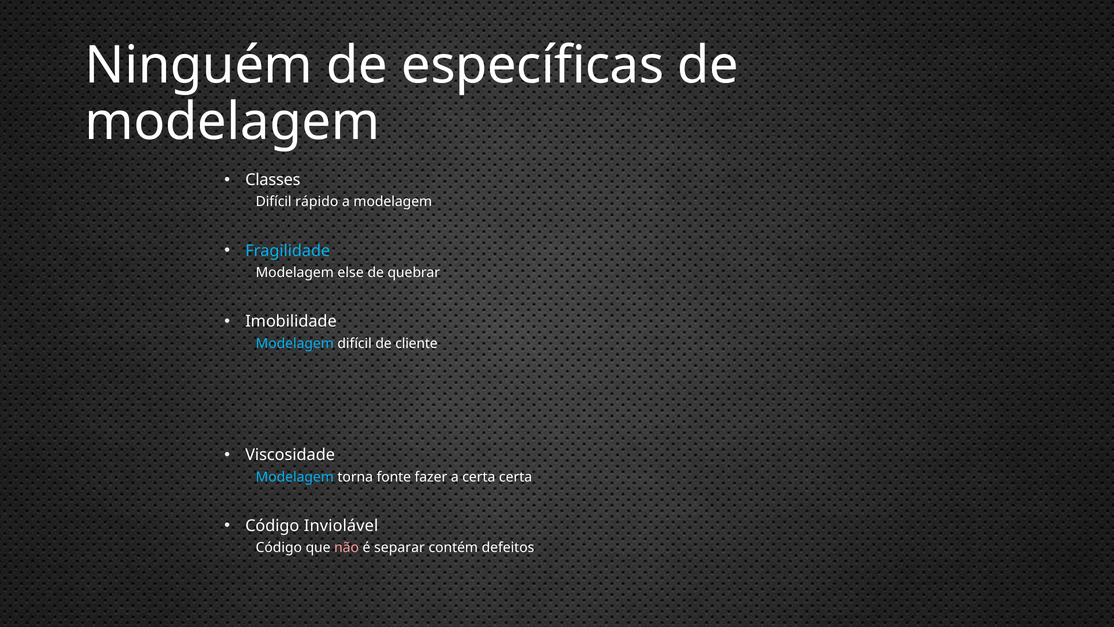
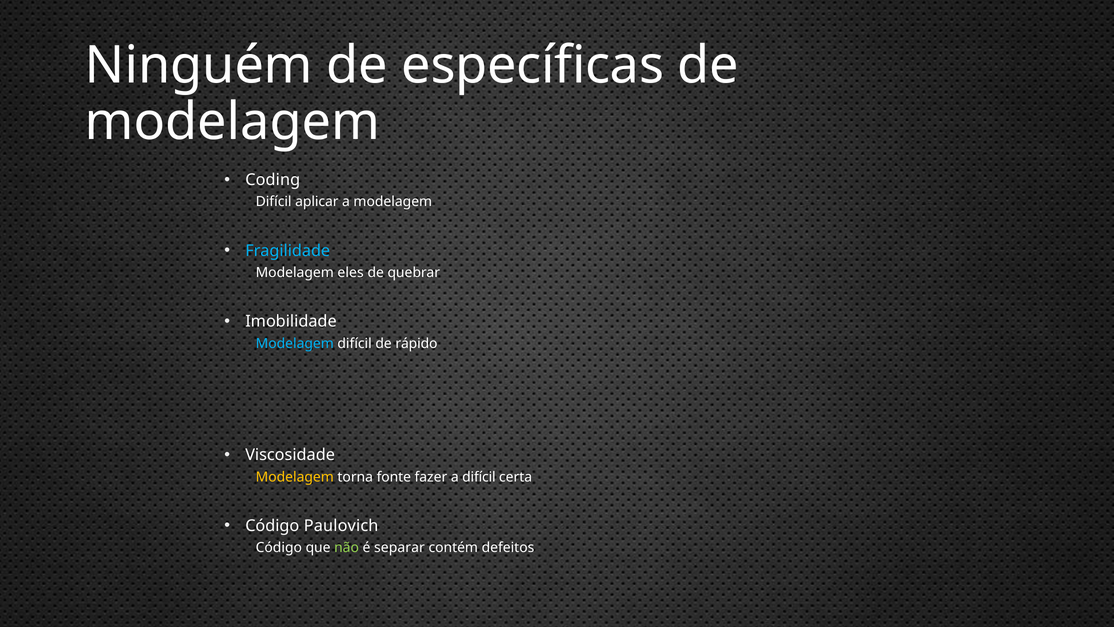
Classes: Classes -> Coding (273, 180)
rápido: rápido -> aplicar (317, 202)
else: else -> eles (351, 273)
cliente: cliente -> rápido (416, 343)
Modelagem colour: light blue -> yellow (295, 477)
a certa: certa -> difícil (479, 477)
Inviolável: Inviolável -> Paulovich (341, 525)
não colour: pink -> light green (347, 548)
